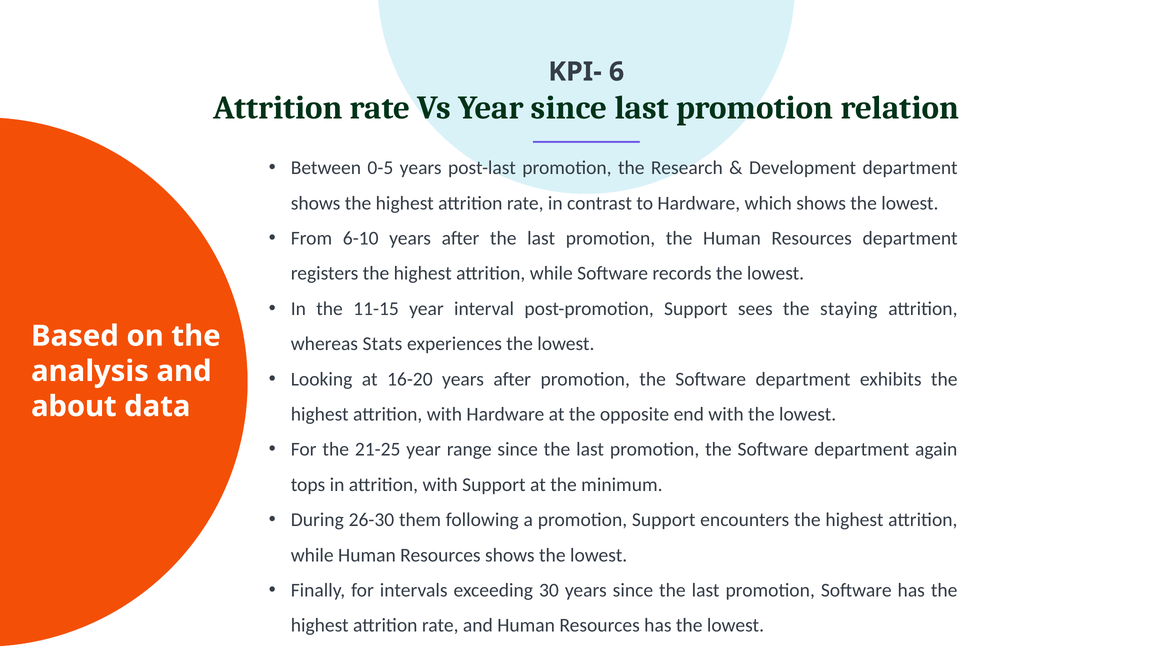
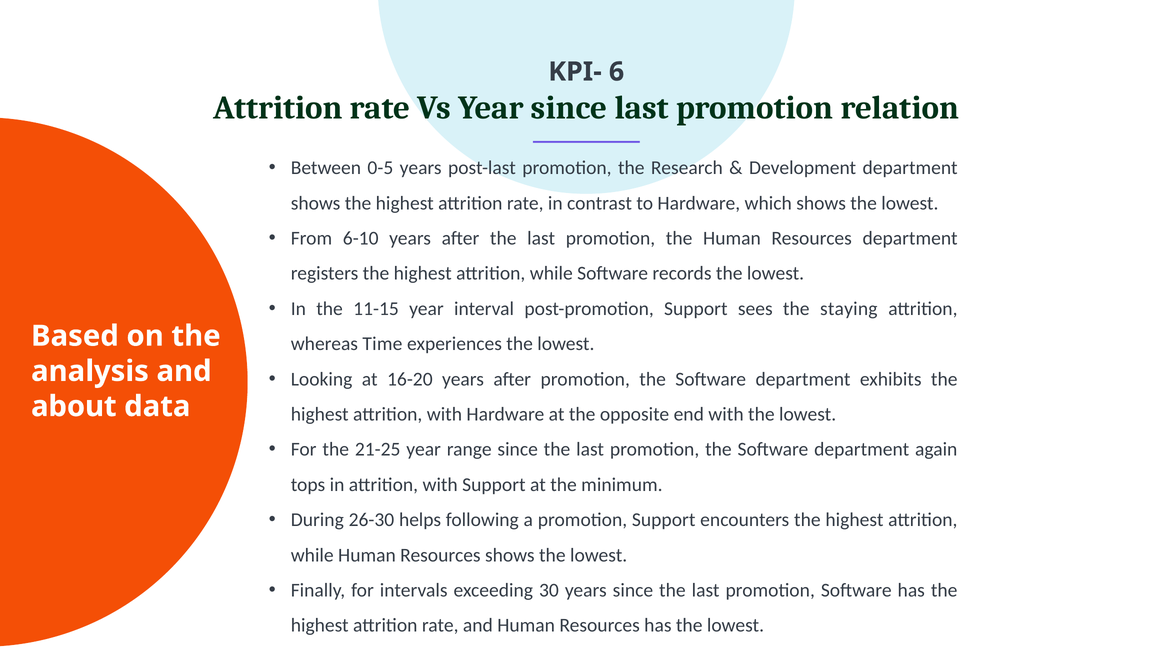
Stats: Stats -> Time (382, 344)
them: them -> helps (420, 520)
